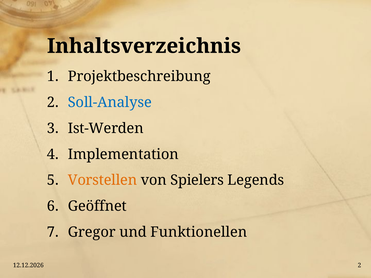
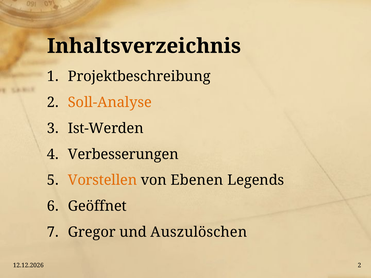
Soll-Analyse colour: blue -> orange (110, 102)
Implementation: Implementation -> Verbesserungen (123, 154)
Spielers: Spielers -> Ebenen (197, 180)
Funktionellen: Funktionellen -> Auszulöschen (199, 232)
